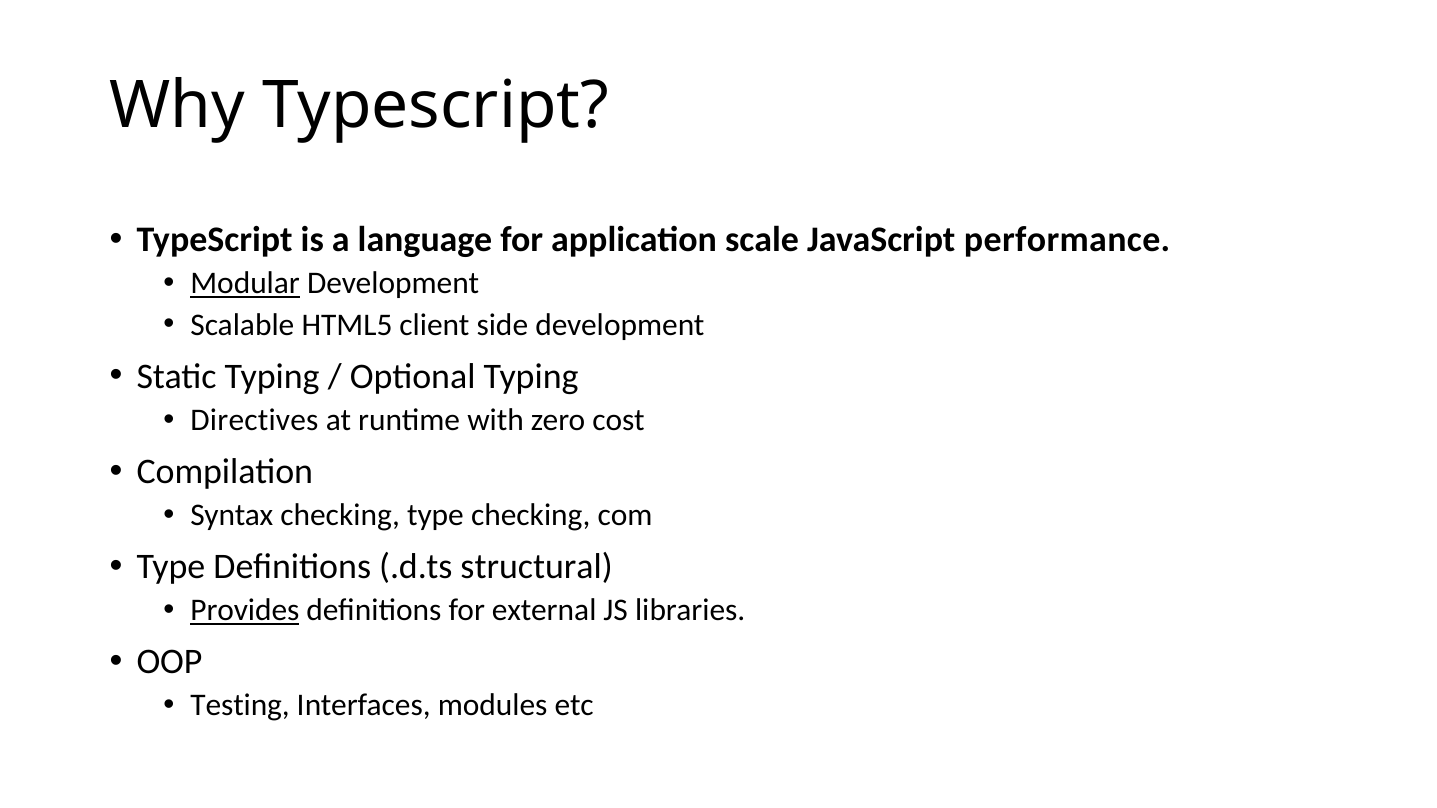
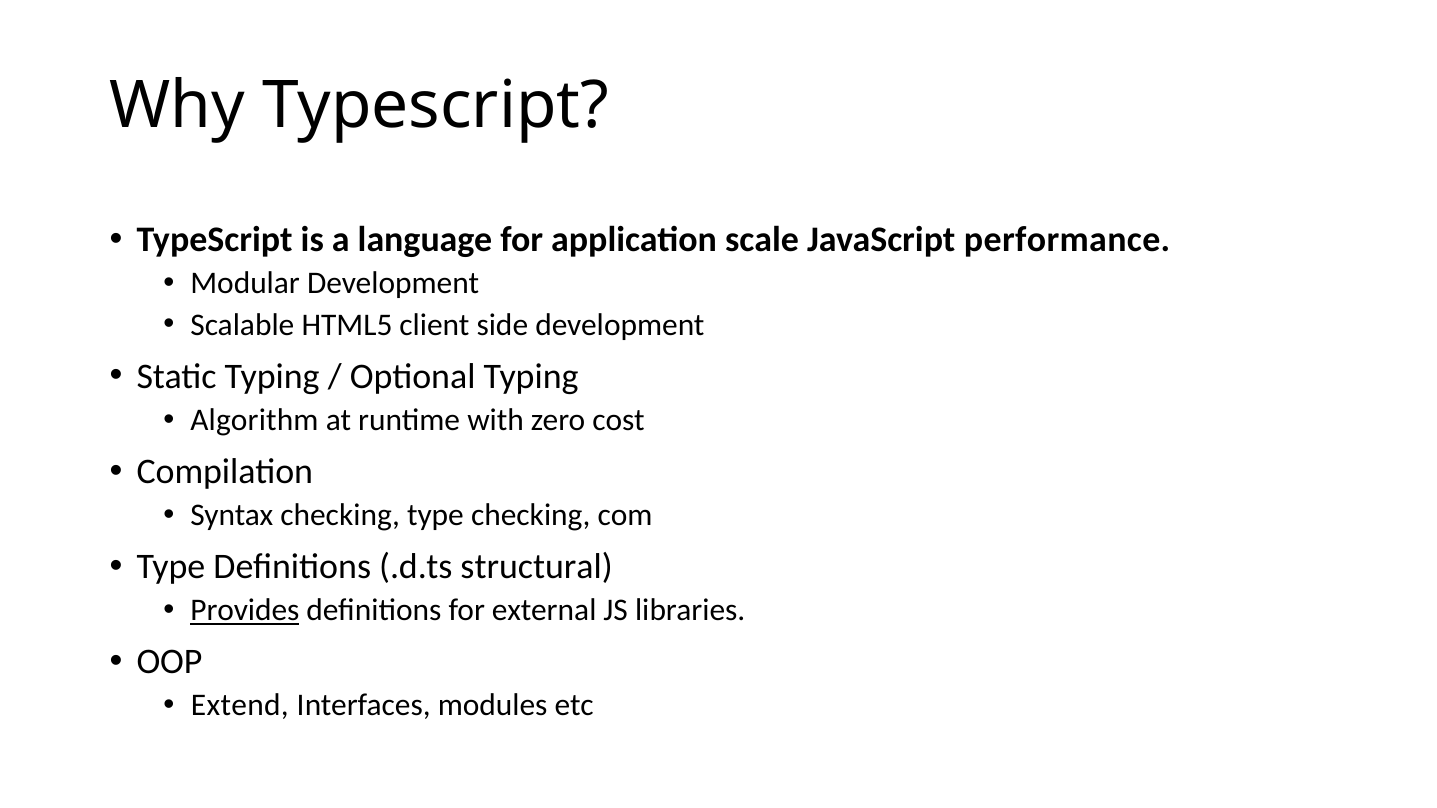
Modular underline: present -> none (245, 284)
Directives: Directives -> Algorithm (254, 420)
Testing: Testing -> Extend (240, 706)
